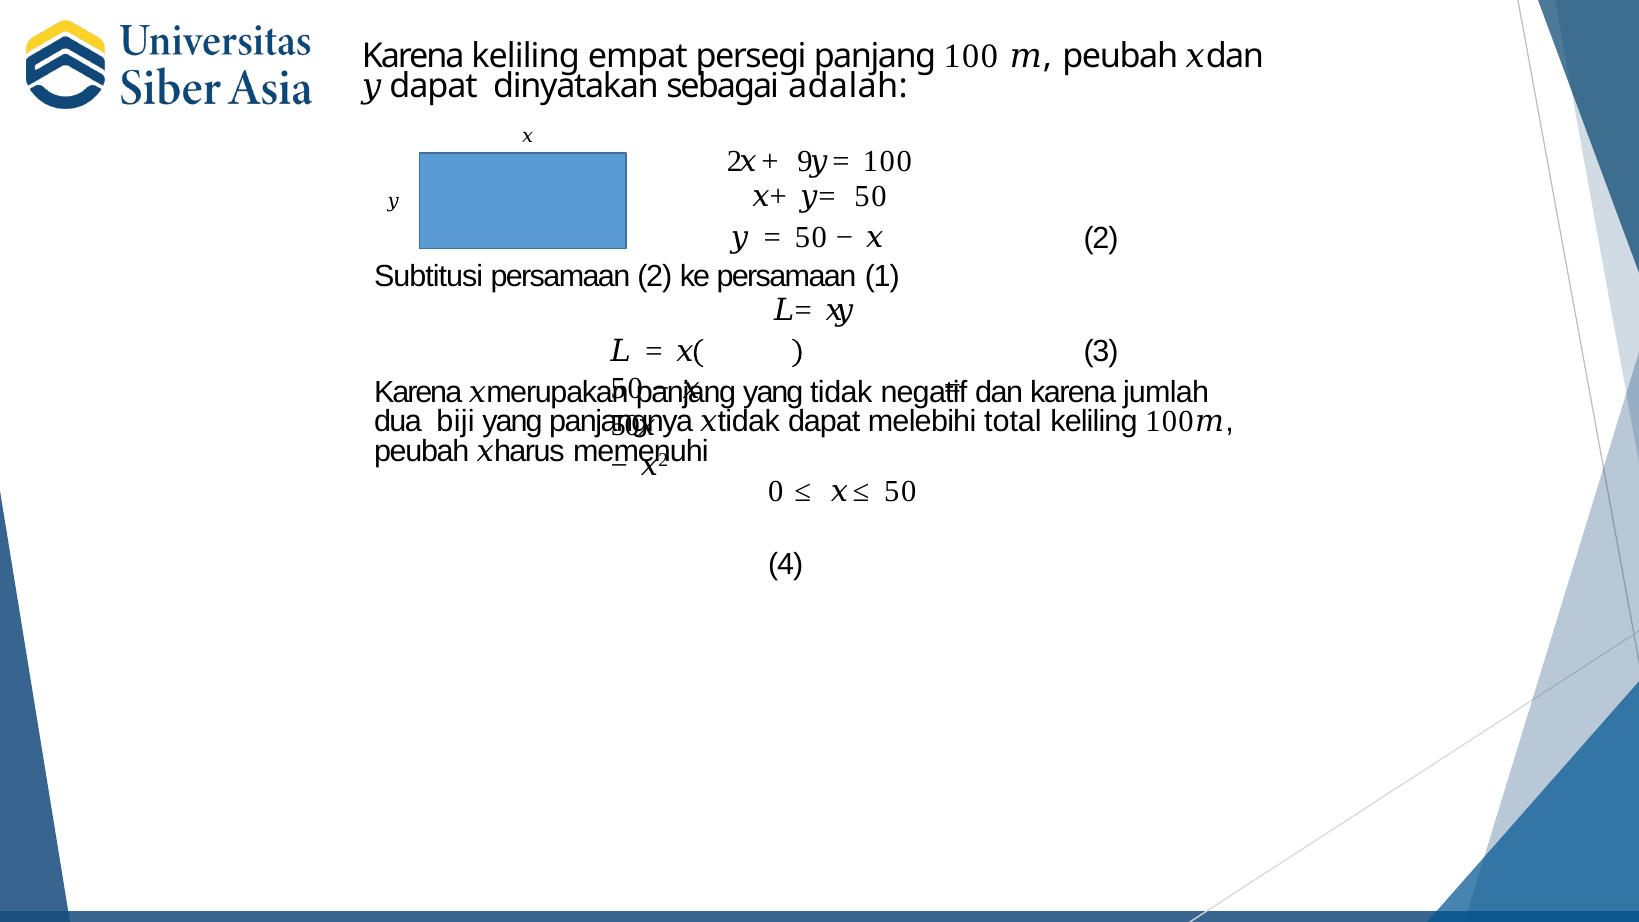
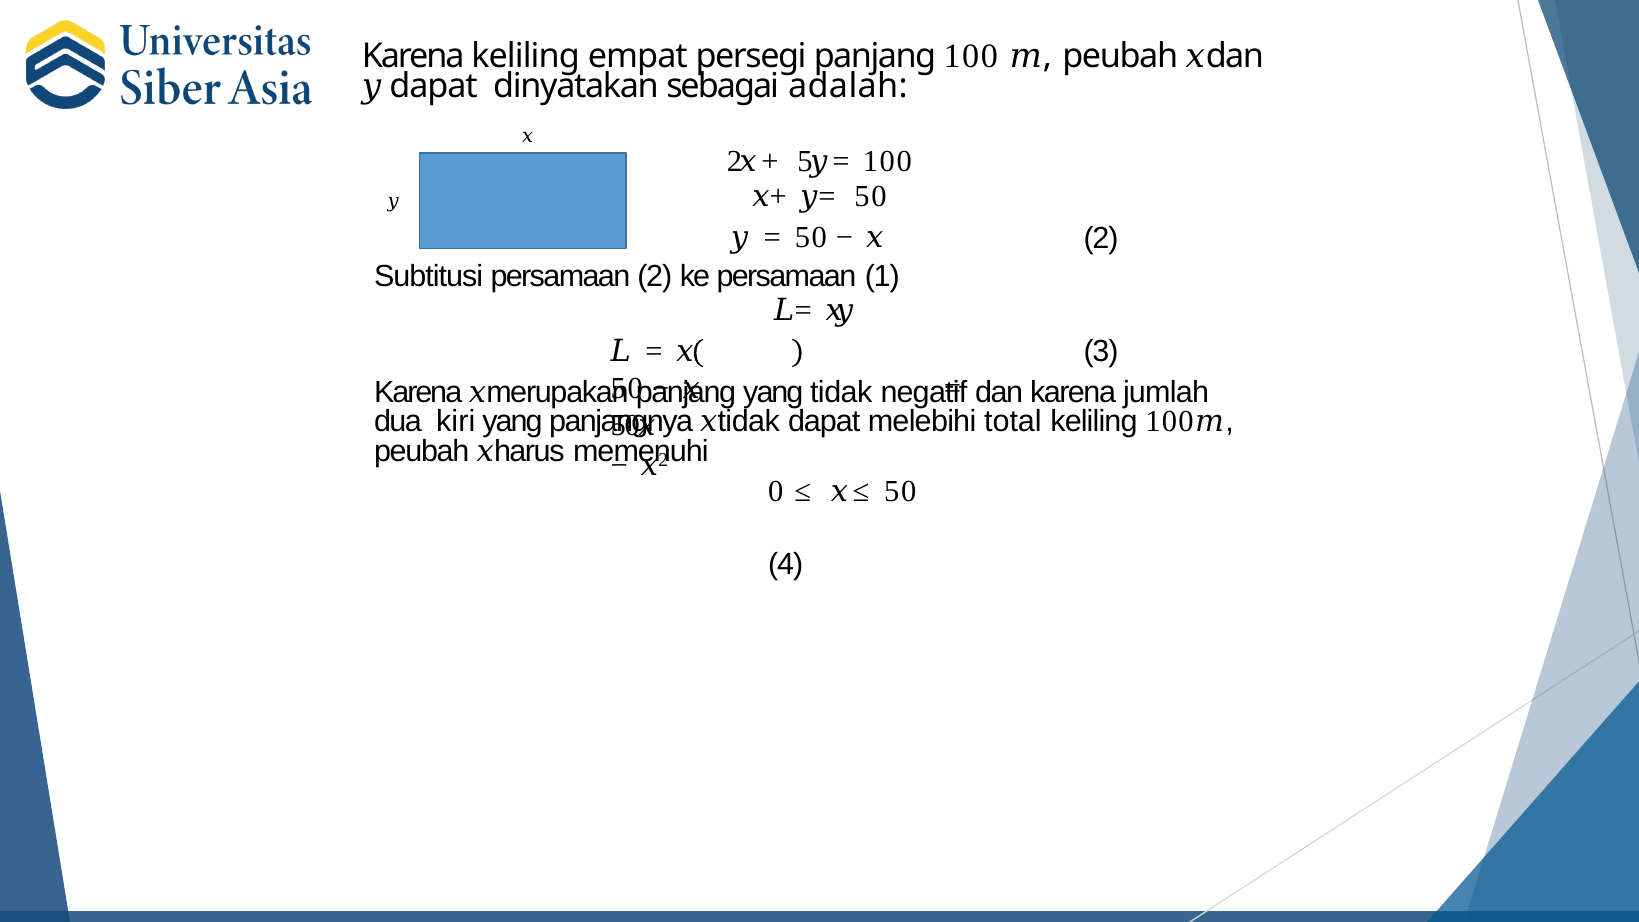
9: 9 -> 5 (805, 162)
biji: biji -> kiri (456, 422)
